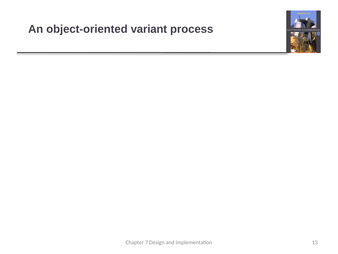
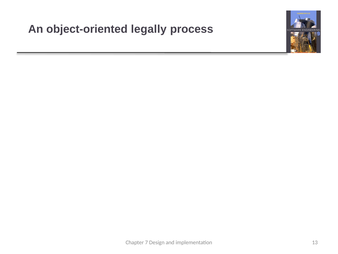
variant: variant -> legally (149, 29)
